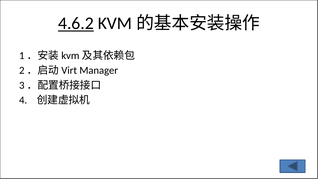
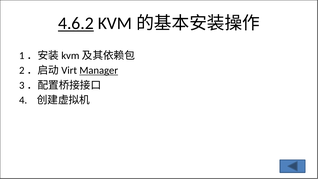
Manager underline: none -> present (99, 70)
